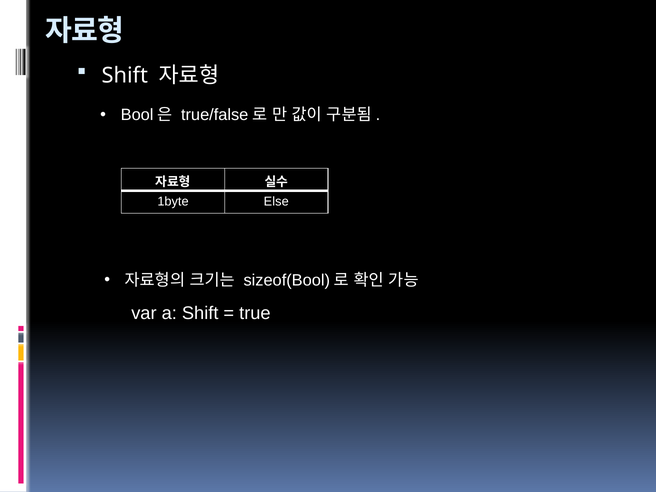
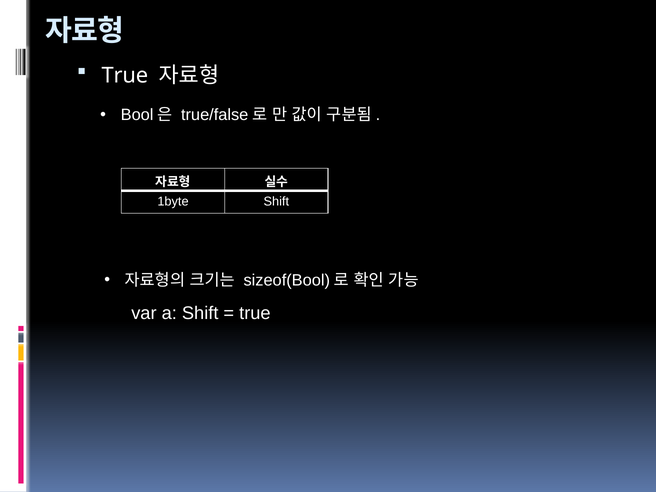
Shift: Shift -> True (125, 75)
1byte Else: Else -> Shift (276, 201)
